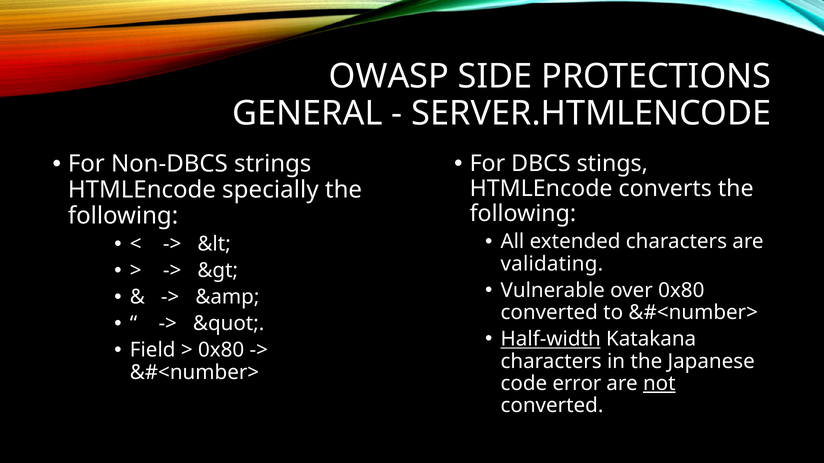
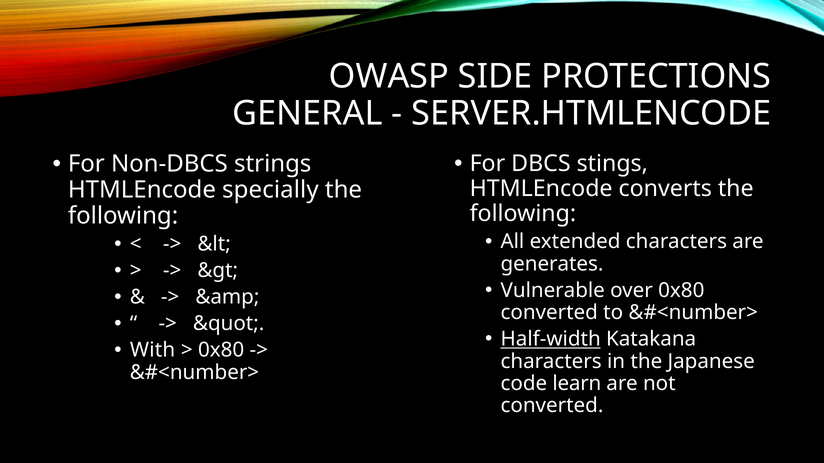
validating: validating -> generates (552, 264)
Field: Field -> With (153, 351)
error: error -> learn (577, 384)
not underline: present -> none (659, 384)
